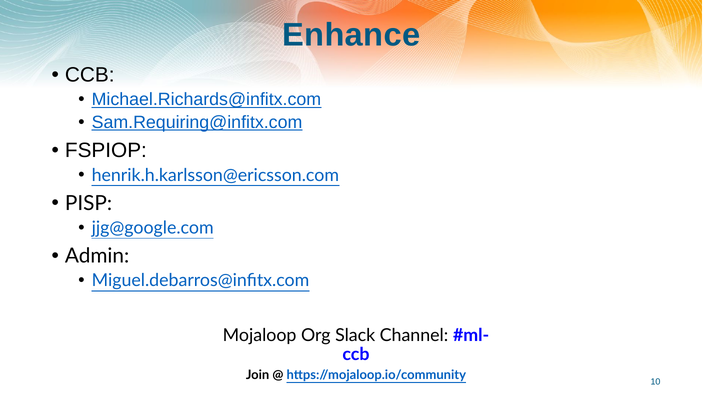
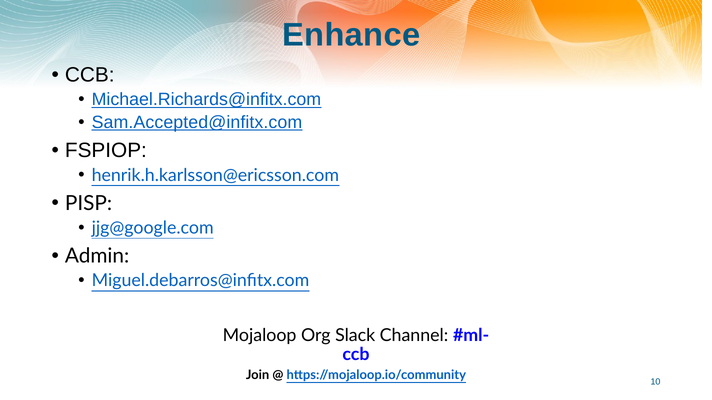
Sam.Requiring@infitx.com: Sam.Requiring@infitx.com -> Sam.Accepted@infitx.com (197, 123)
